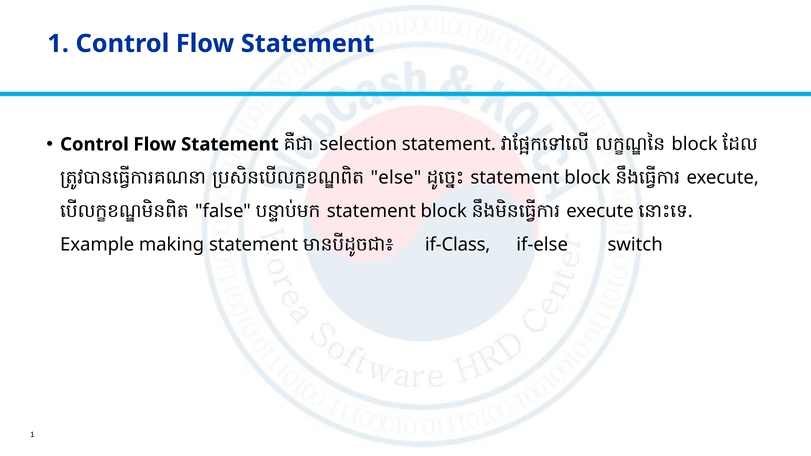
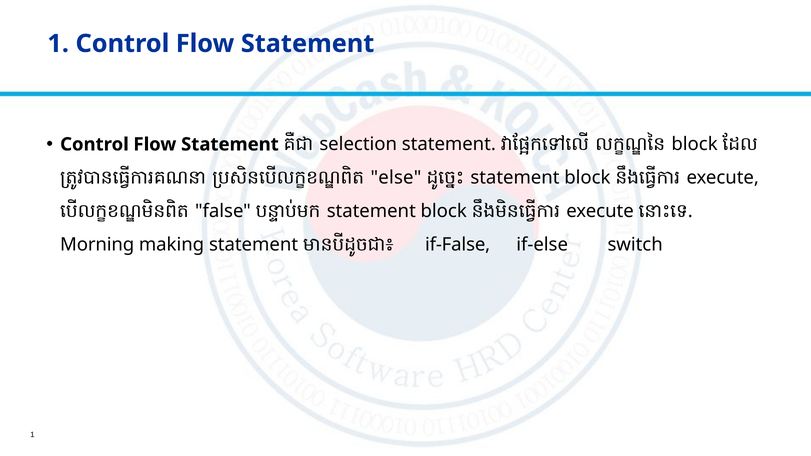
Example: Example -> Morning (97, 245)
if-Class: if-Class -> if-False (458, 245)
